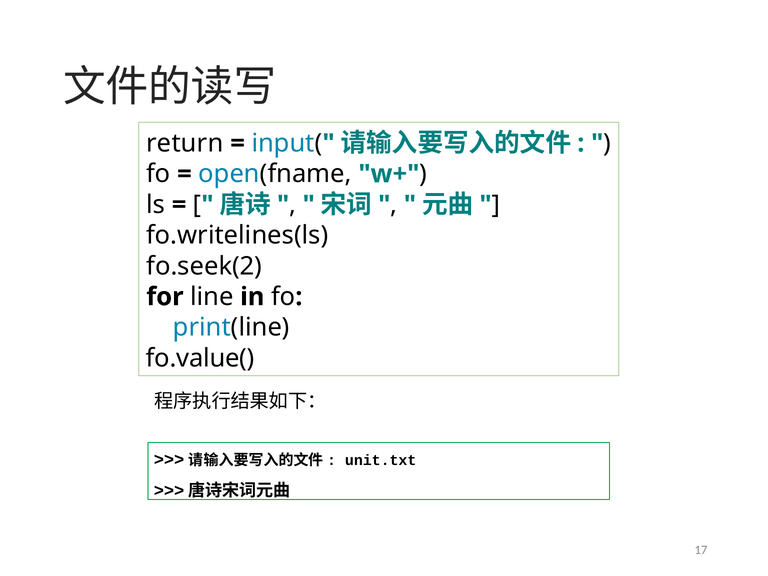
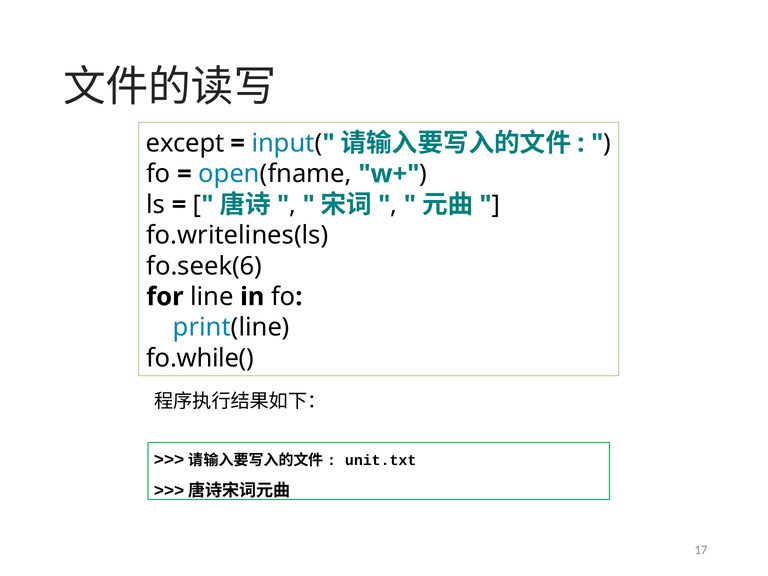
return: return -> except (185, 143)
fo.seek(2: fo.seek(2 -> fo.seek(6 (204, 266)
fo.value(: fo.value( -> fo.while( (200, 358)
